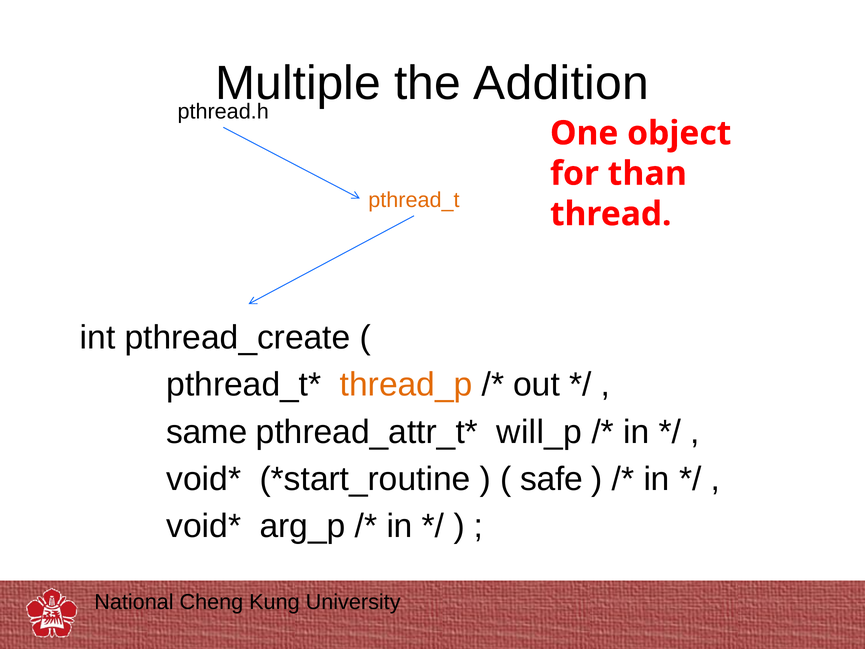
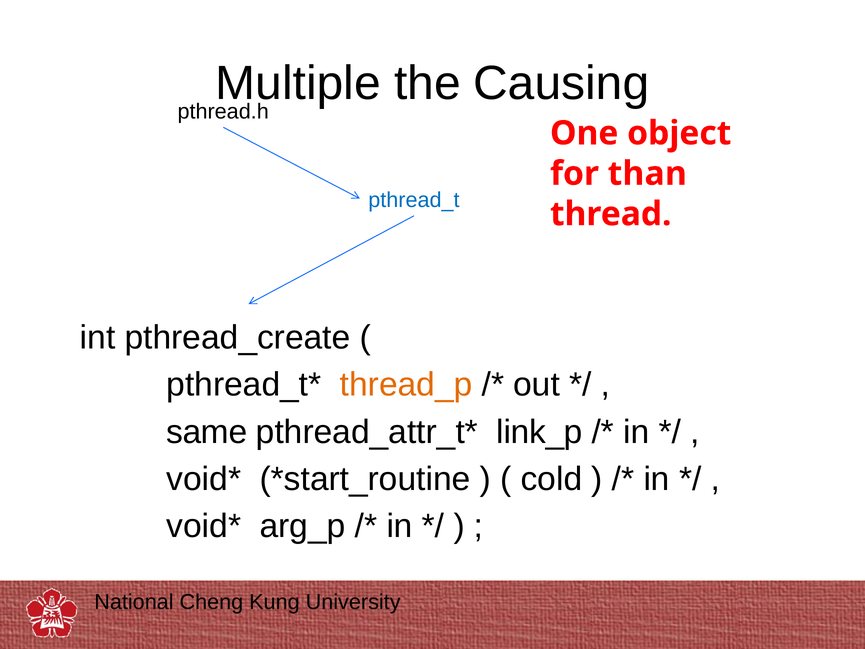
Addition: Addition -> Causing (561, 83)
pthread_t colour: orange -> blue (414, 200)
will_p: will_p -> link_p (540, 432)
safe: safe -> cold (551, 479)
